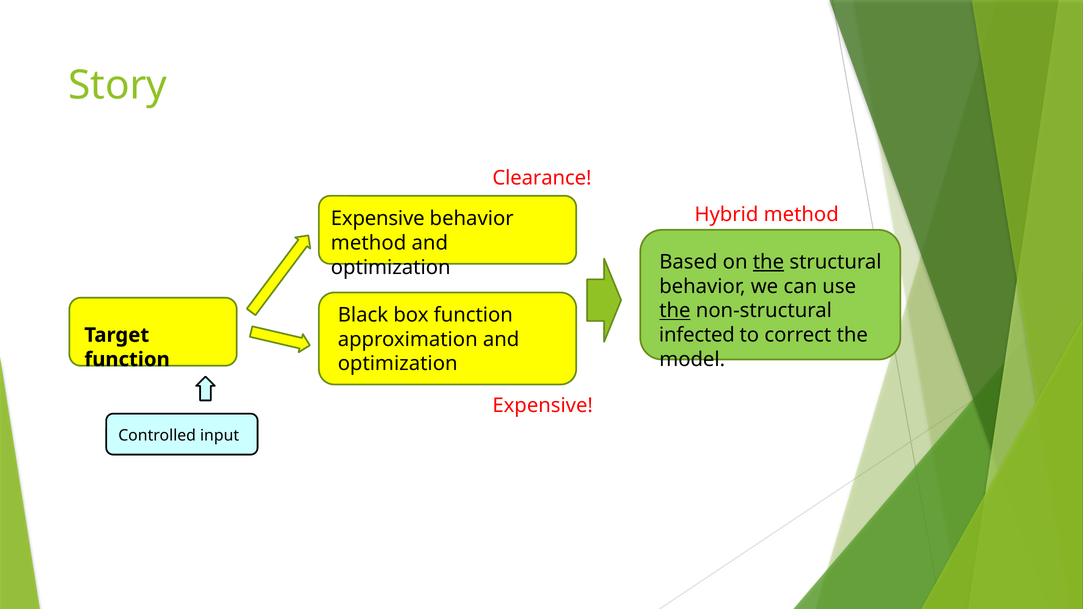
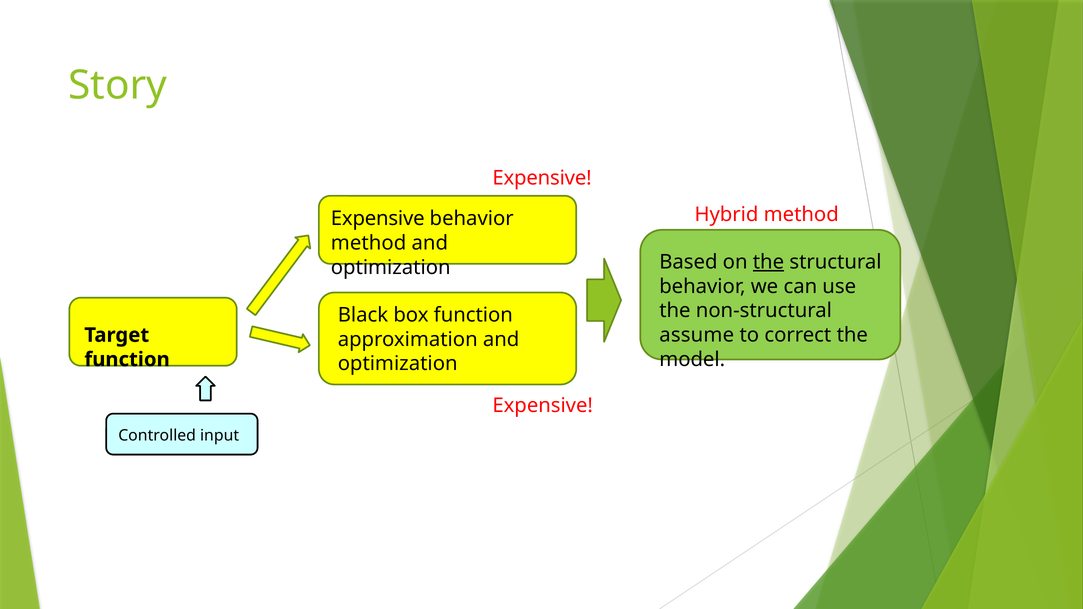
Clearance: Clearance -> Expensive (542, 178)
the underline: present -> none (675, 311)
infected: infected -> assume (697, 335)
